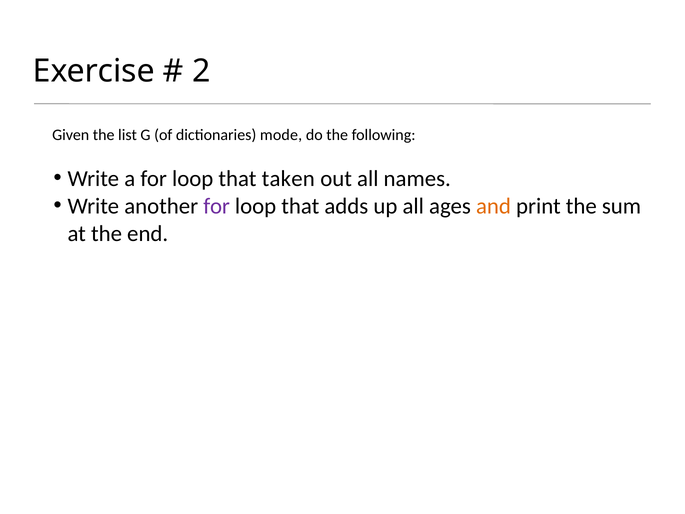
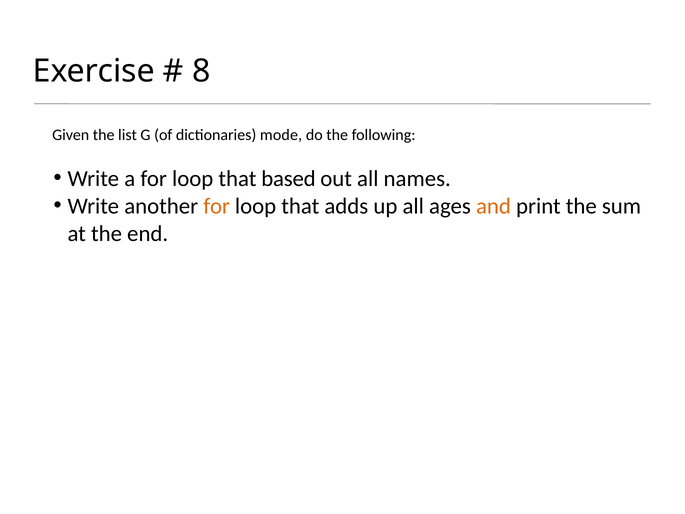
2: 2 -> 8 (201, 71)
taken: taken -> based (288, 179)
for colour: purple -> orange (217, 206)
